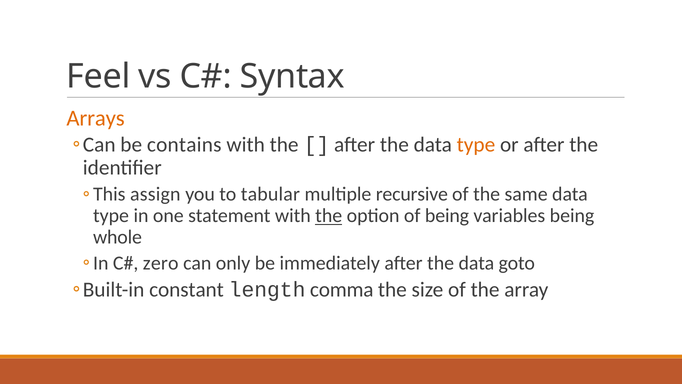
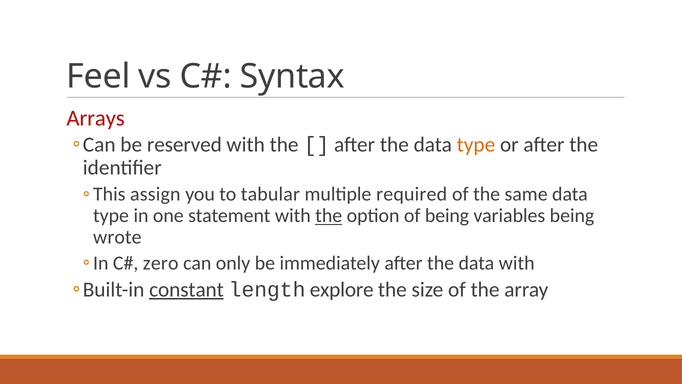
Arrays colour: orange -> red (96, 118)
contains: contains -> reserved (184, 145)
recursive: recursive -> required (412, 194)
whole: whole -> wrote (117, 237)
data goto: goto -> with (517, 263)
constant underline: none -> present (186, 289)
comma: comma -> explore (342, 289)
